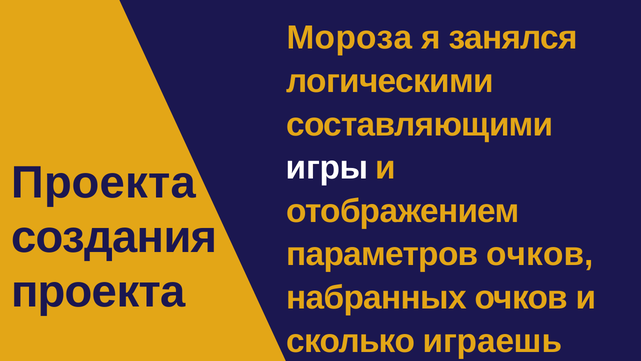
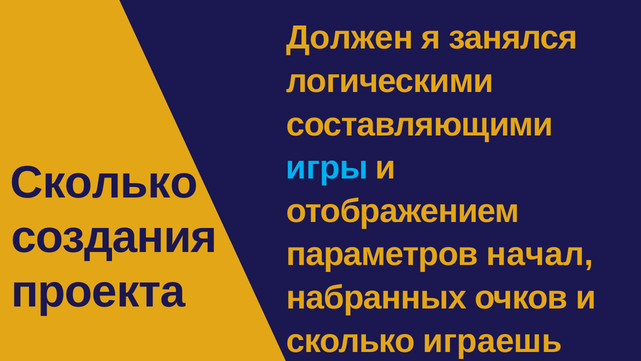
Мороза: Мороза -> Должен (350, 38)
игры colour: white -> light blue (327, 168)
Проекта: Проекта -> Сколько (104, 183)
параметров очков: очков -> начал (540, 254)
